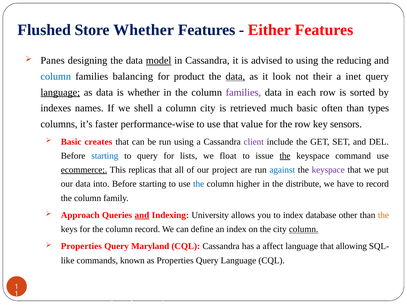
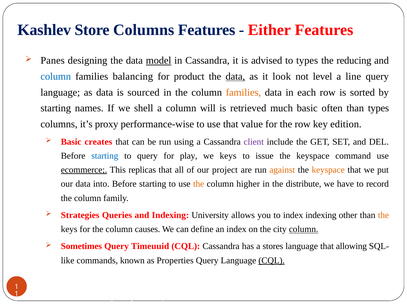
Flushed: Flushed -> Kashlev (44, 30)
Store Whether: Whether -> Columns (144, 30)
to using: using -> types (307, 61)
their: their -> level (323, 77)
inet: inet -> line (353, 77)
language underline: present -> none (60, 92)
is whether: whether -> sourced (144, 92)
families colour: purple -> orange (243, 92)
indexes: indexes -> starting (56, 108)
column city: city -> will (208, 108)
faster: faster -> proxy (107, 124)
sensors: sensors -> edition (346, 124)
lists: lists -> play (189, 156)
we float: float -> keys (228, 156)
the underline: present -> none (285, 156)
against colour: blue -> orange (282, 170)
keyspace colour: purple -> orange (328, 170)
the colour: blue -> orange (199, 184)
Approach: Approach -> Strategies (80, 215)
and underline: present -> none (142, 215)
index database: database -> indexing (321, 215)
column record: record -> causes (148, 229)
Properties: Properties -> Sometimes (81, 247)
Query Maryland: Maryland -> Timeuuid (150, 247)
affect: affect -> stores (273, 247)
CQL underline: none -> present (272, 261)
